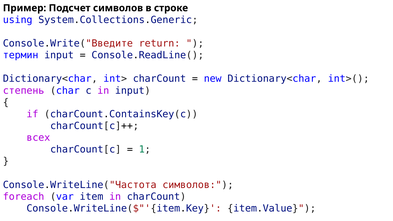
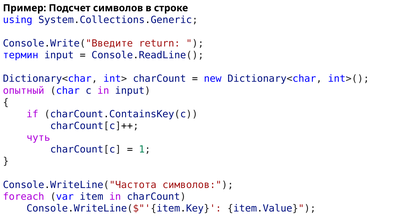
степень: степень -> опытный (24, 91)
всех: всех -> чуть (38, 138)
